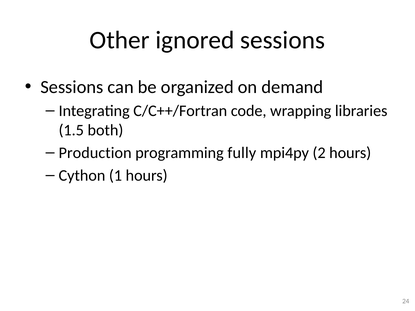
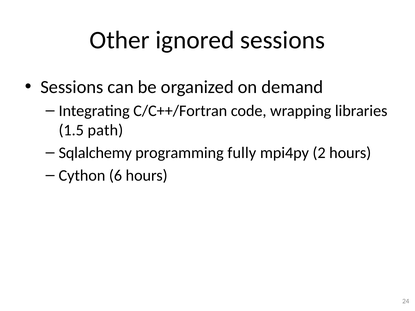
both: both -> path (105, 130)
Production: Production -> Sqlalchemy (95, 153)
1: 1 -> 6 (116, 175)
